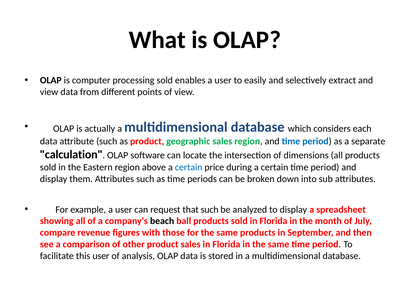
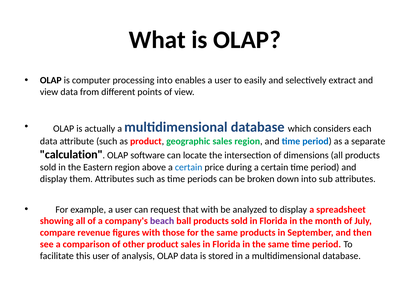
processing sold: sold -> into (165, 80)
that such: such -> with (210, 209)
beach colour: black -> purple (162, 221)
